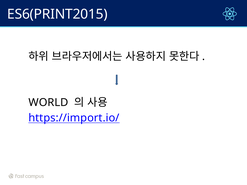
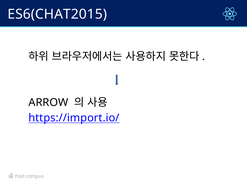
ES6(PRINT2015: ES6(PRINT2015 -> ES6(CHAT2015 (57, 14)
WORLD: WORLD -> ARROW (48, 103)
